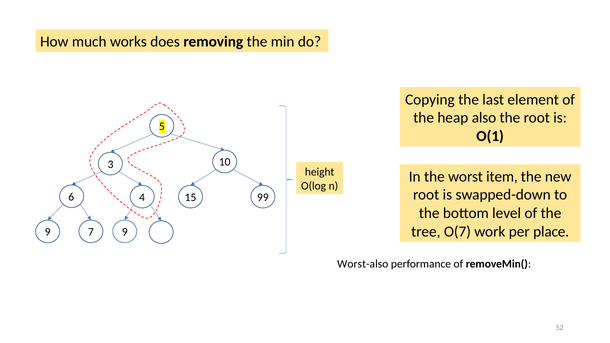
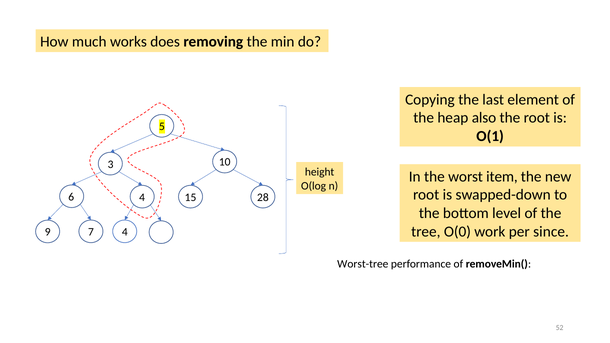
99: 99 -> 28 (263, 197)
O(7: O(7 -> O(0 (457, 232)
place: place -> since (551, 232)
7 9: 9 -> 4 (125, 232)
Worst-also: Worst-also -> Worst-tree (363, 264)
